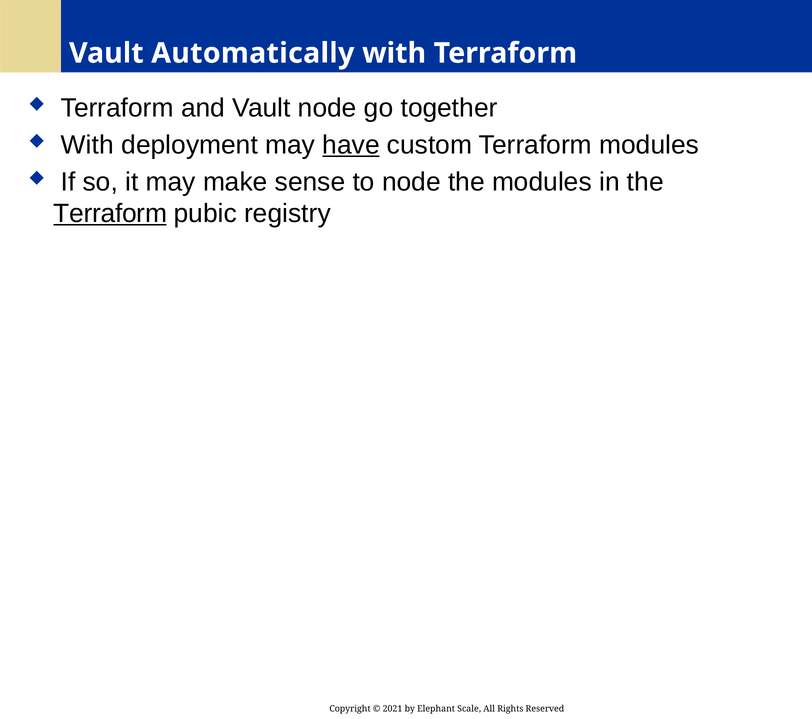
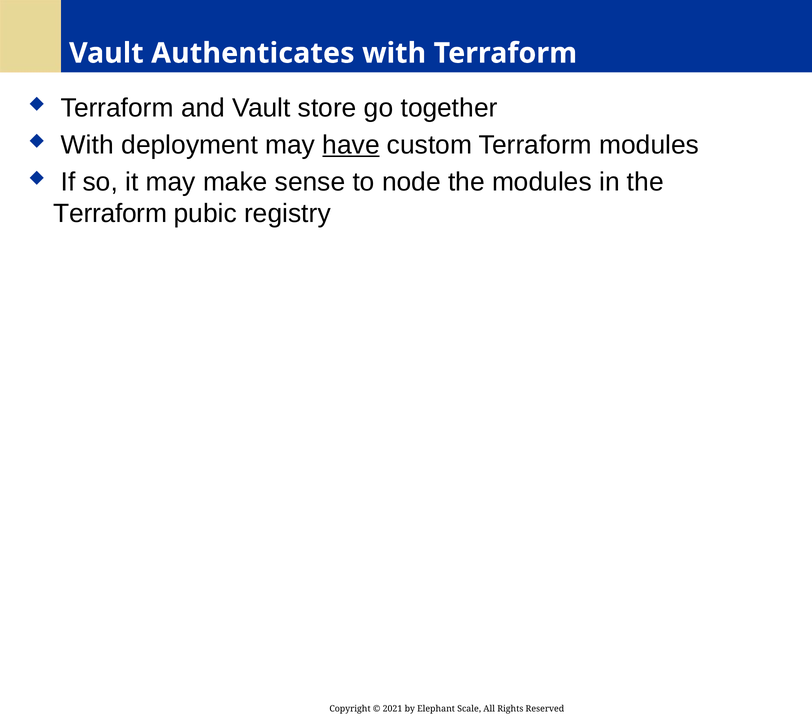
Automatically: Automatically -> Authenticates (253, 53)
Vault node: node -> store (327, 108)
Terraform underline: present -> none (110, 214)
